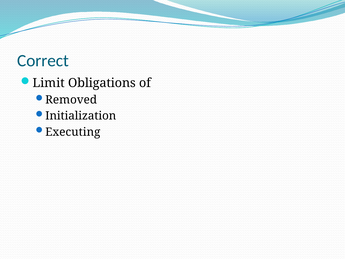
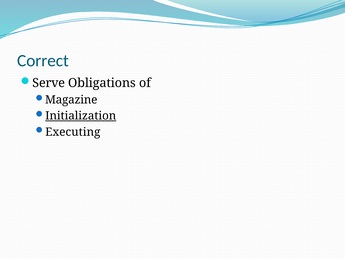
Limit: Limit -> Serve (49, 83)
Removed: Removed -> Magazine (71, 100)
Initialization underline: none -> present (81, 116)
